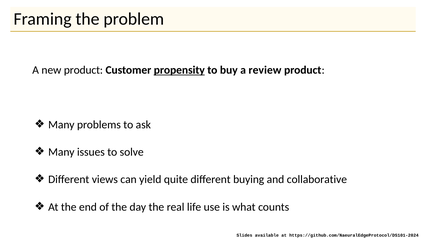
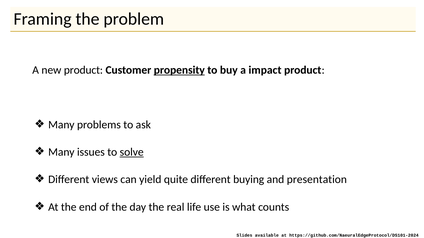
review: review -> impact (265, 70)
solve underline: none -> present (132, 152)
collaborative: collaborative -> presentation (317, 180)
